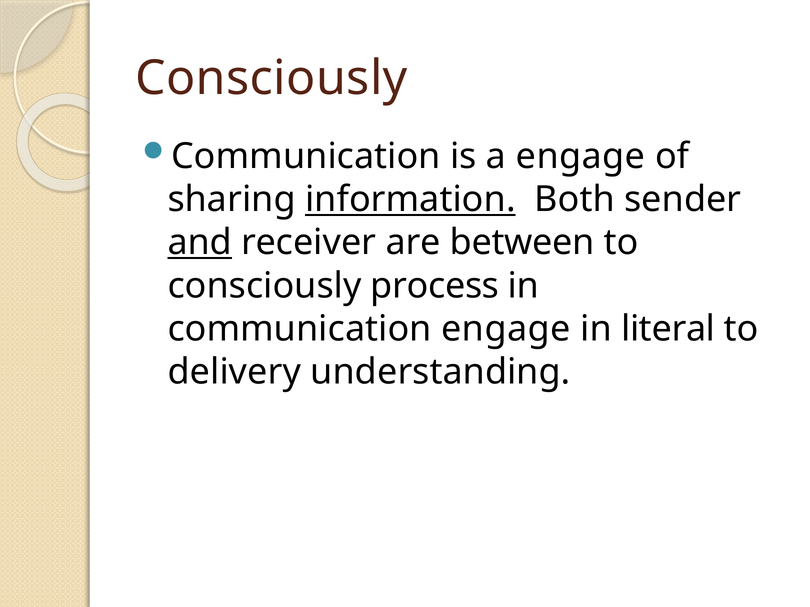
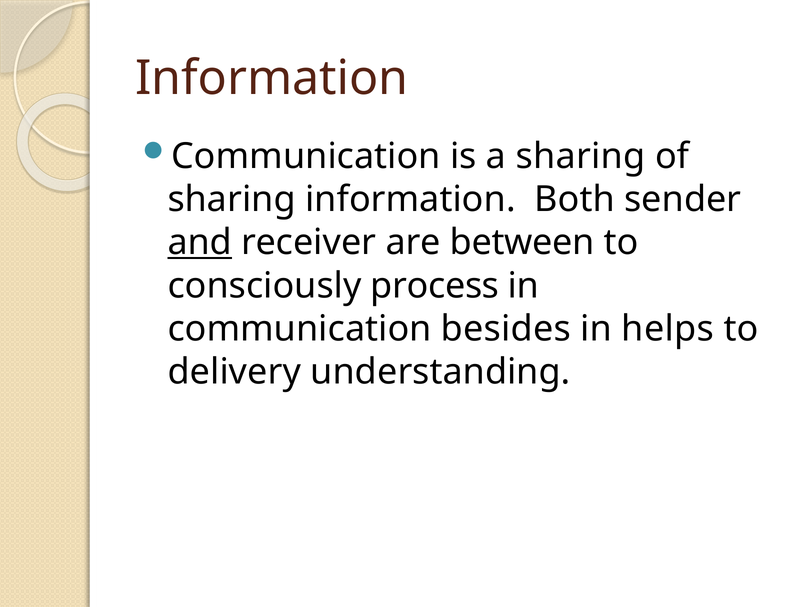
Consciously: Consciously -> Information (272, 78)
a engage: engage -> sharing (581, 156)
information underline: present -> none (410, 200)
communication engage: engage -> besides (506, 329)
literal: literal -> helps (668, 329)
